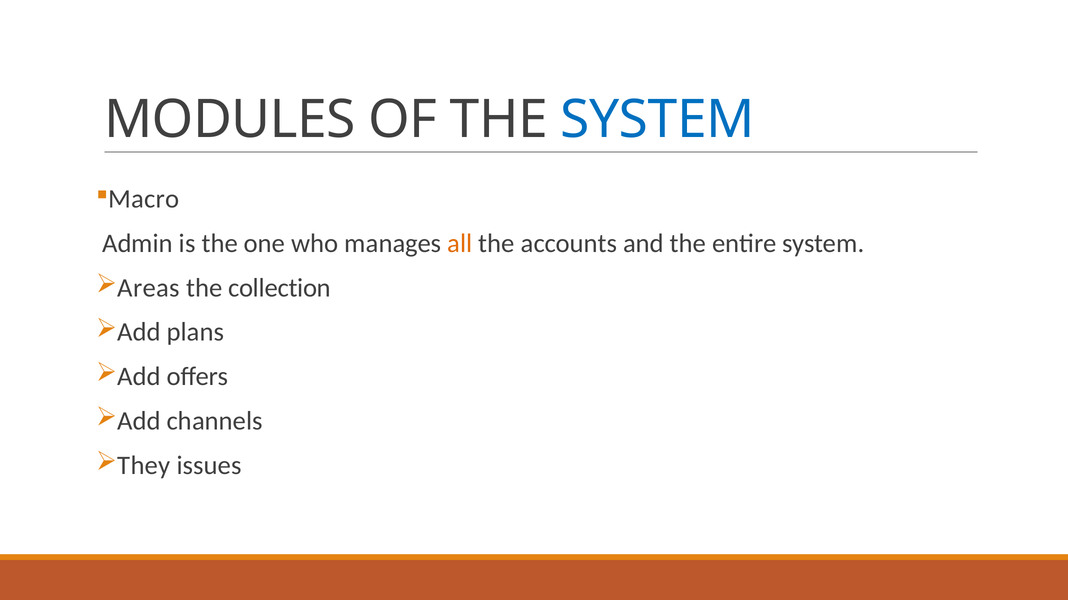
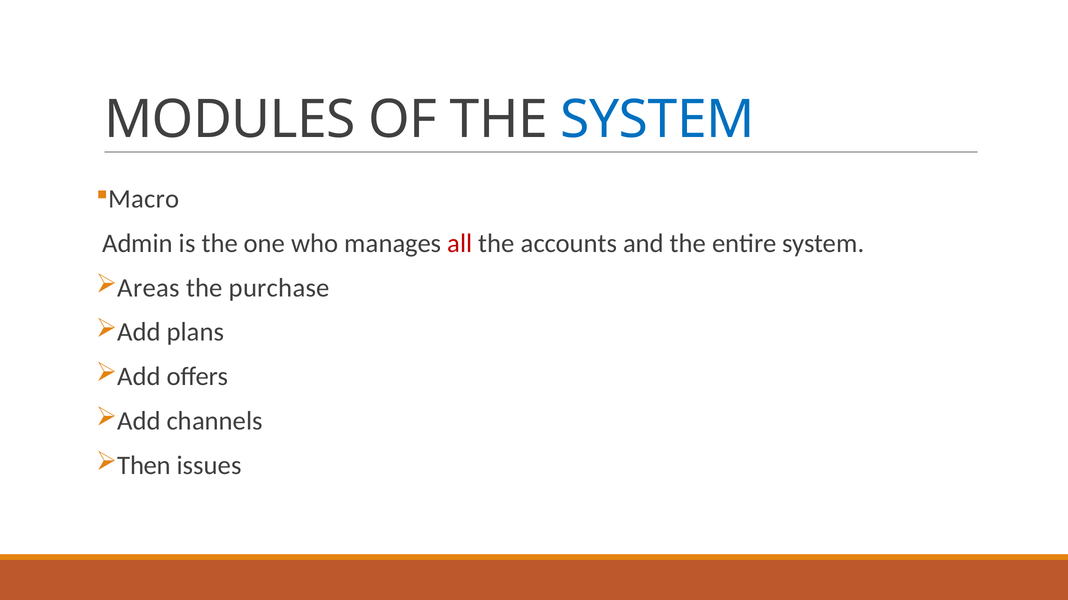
all colour: orange -> red (460, 244)
collection: collection -> purchase (279, 288)
They: They -> Then (144, 466)
